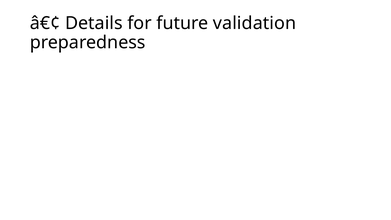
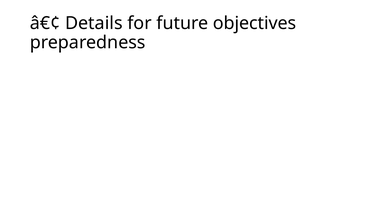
validation: validation -> objectives (255, 23)
